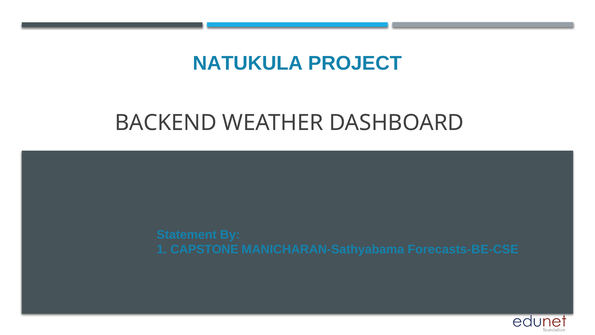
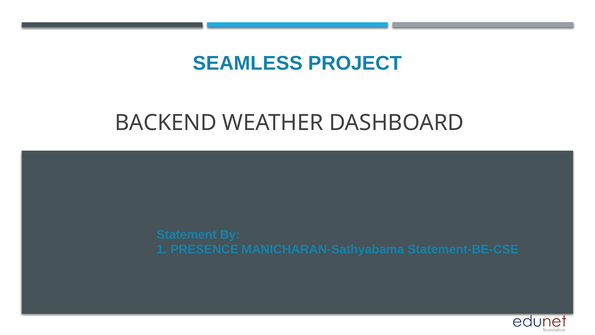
NATUKULA: NATUKULA -> SEAMLESS (248, 63)
CAPSTONE: CAPSTONE -> PRESENCE (204, 249)
Forecasts-BE-CSE: Forecasts-BE-CSE -> Statement-BE-CSE (463, 249)
